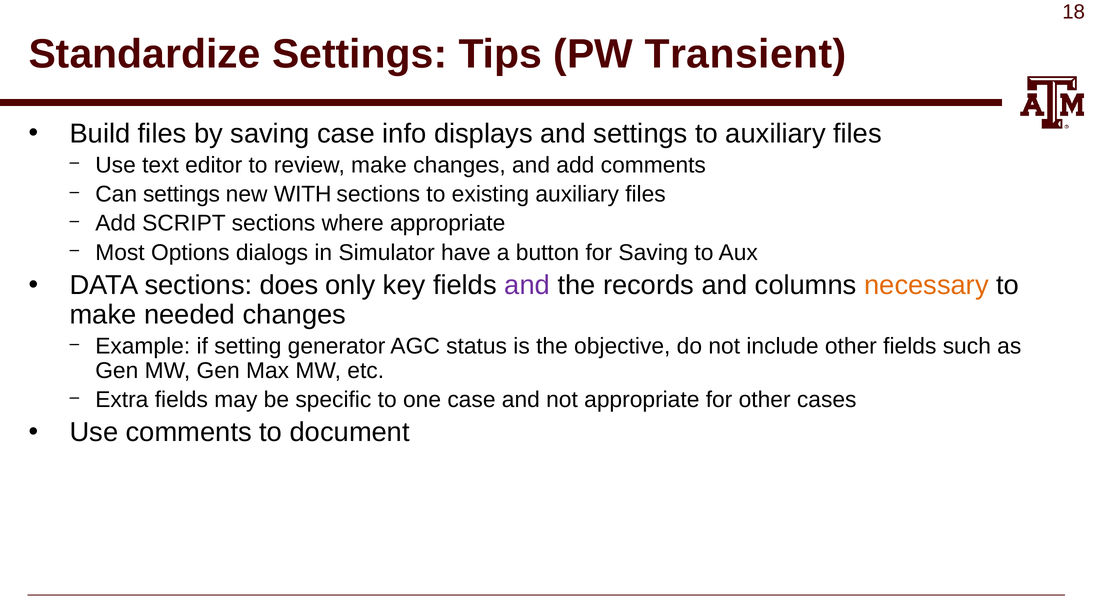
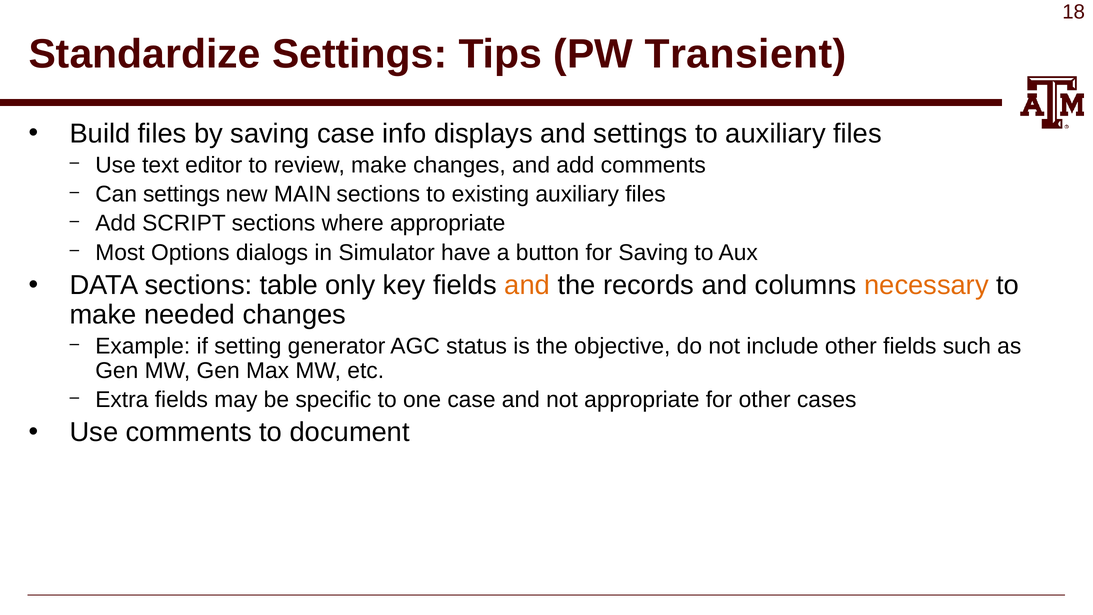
WITH: WITH -> MAIN (303, 194)
does: does -> table (289, 285)
and colour: purple -> orange (527, 285)
